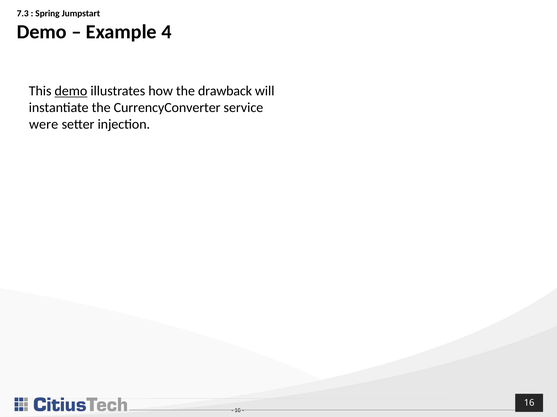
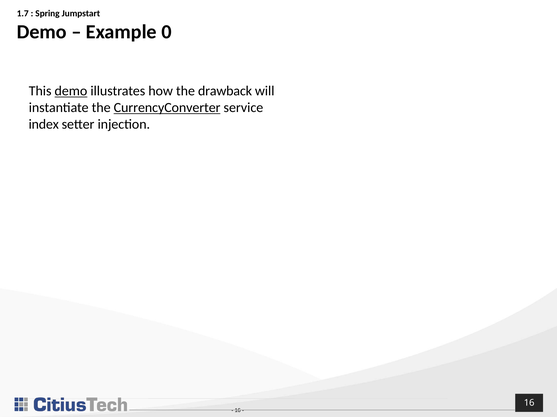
7.3: 7.3 -> 1.7 (23, 14)
4: 4 -> 0 (166, 32)
CurrencyConverter underline: none -> present (167, 108)
were: were -> index (44, 125)
